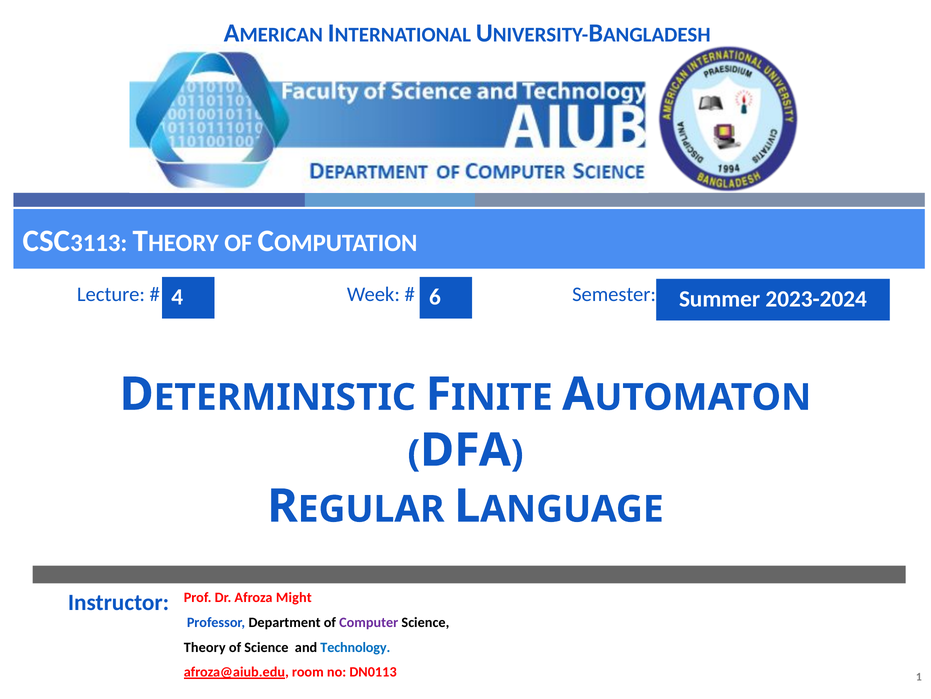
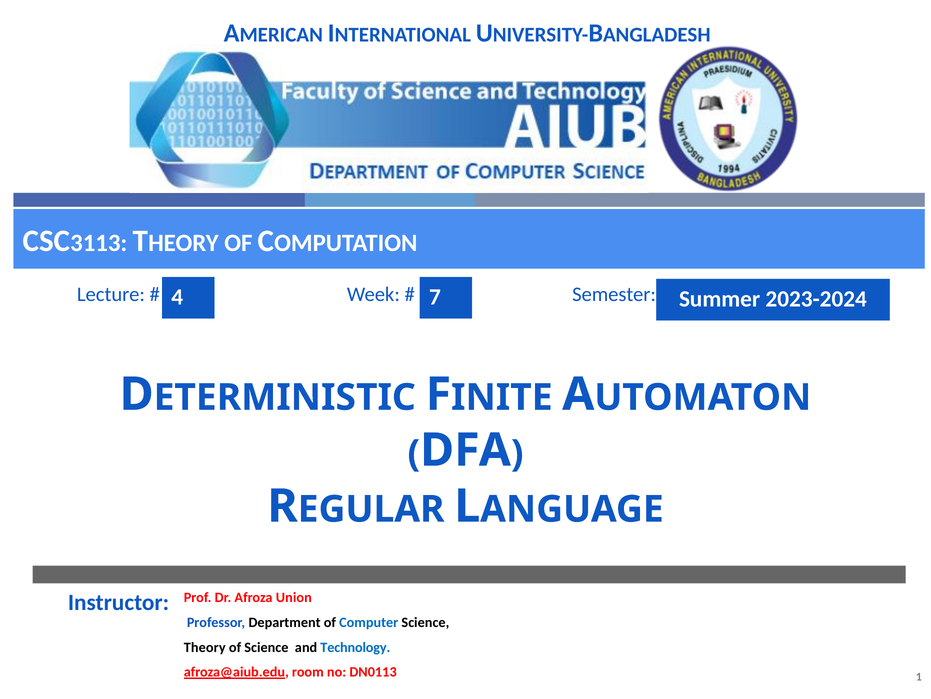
6: 6 -> 7 (435, 297)
Might: Might -> Union (294, 597)
Computer colour: purple -> blue (369, 622)
